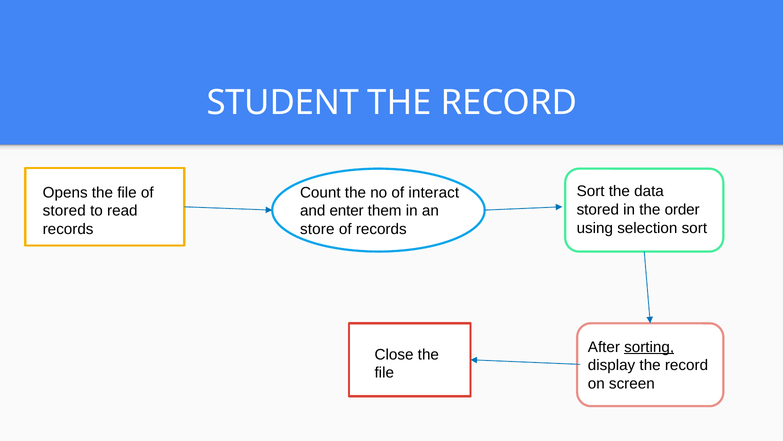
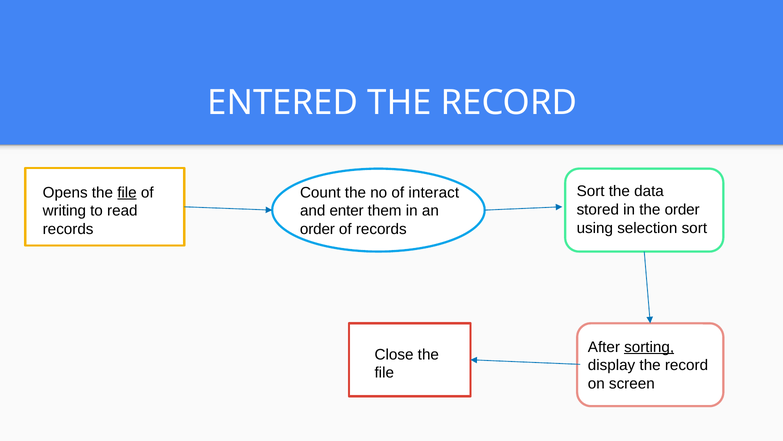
STUDENT: STUDENT -> ENTERED (283, 103)
file underline: none -> present (127, 192)
stored: stored -> writing (64, 211)
store: store -> order (317, 229)
